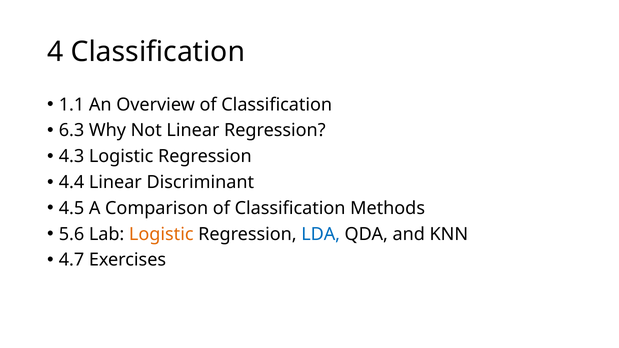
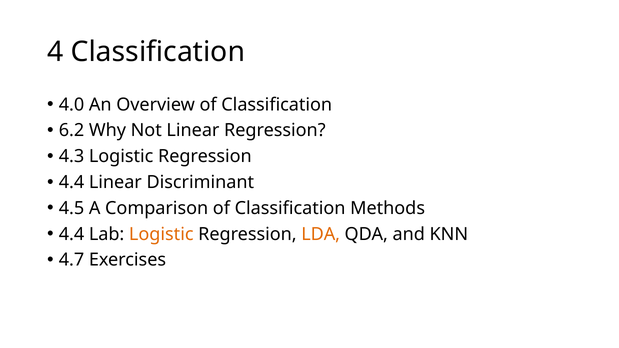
1.1: 1.1 -> 4.0 (72, 105)
6.3: 6.3 -> 6.2 (72, 131)
5.6: 5.6 -> 4.4 (72, 234)
LDA colour: blue -> orange (321, 234)
